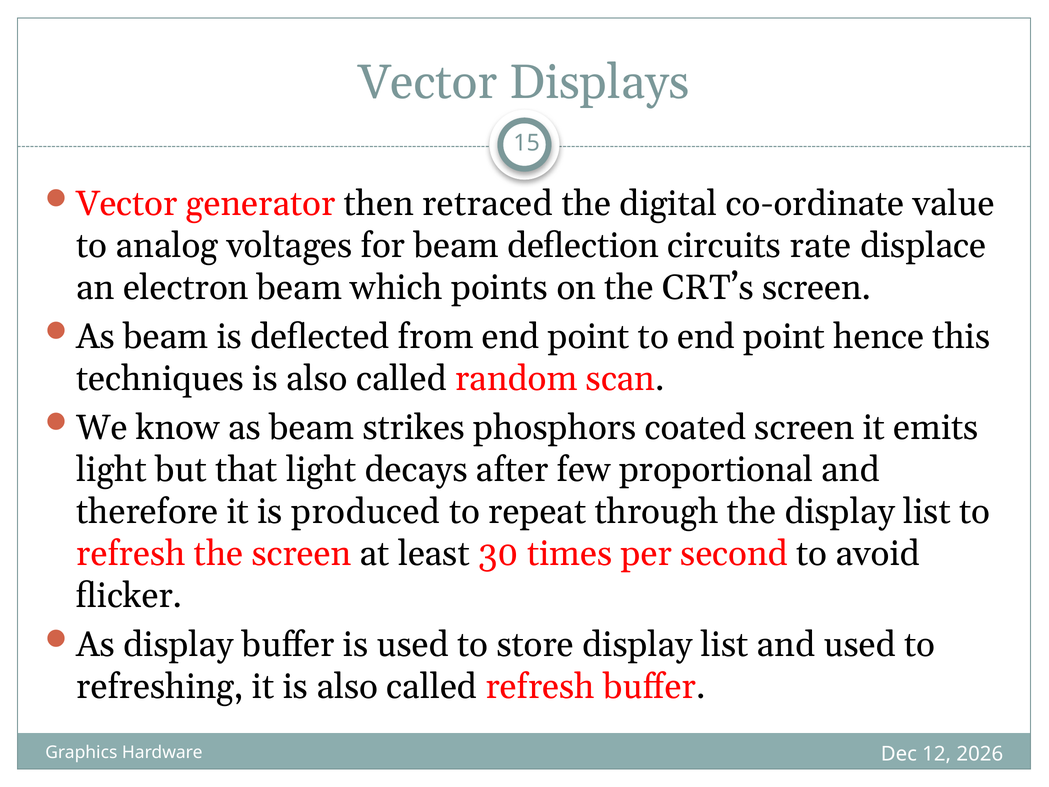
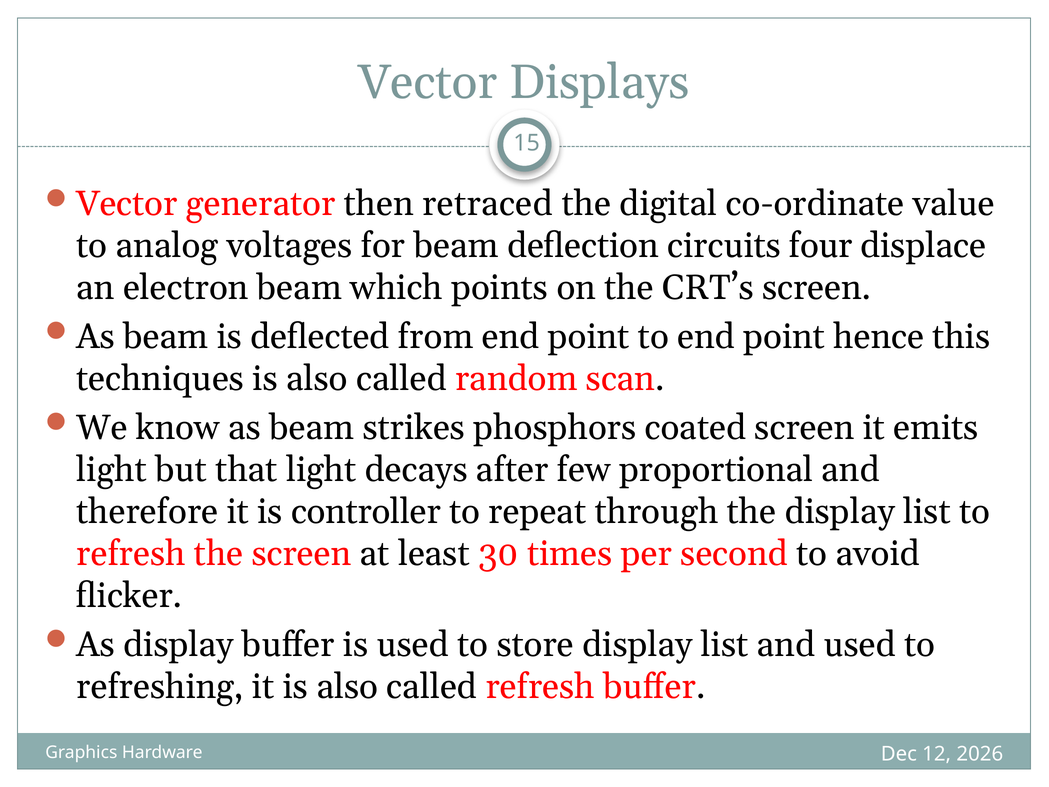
rate: rate -> four (821, 246)
produced: produced -> controller (366, 511)
